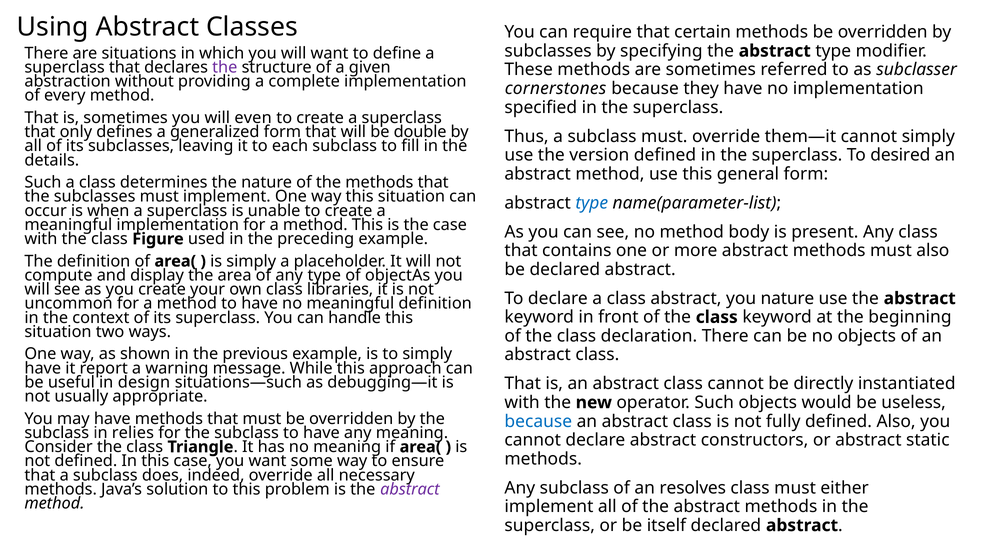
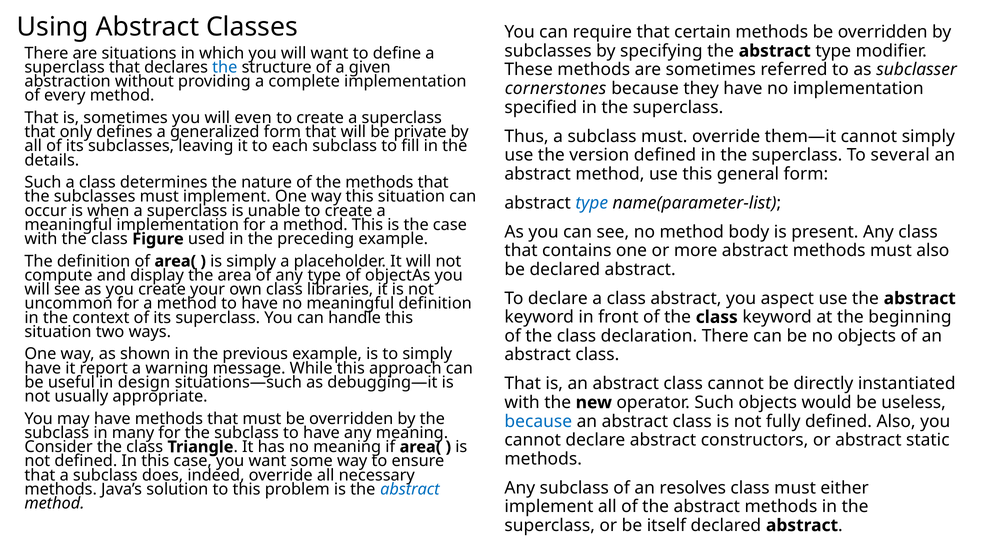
the colour: purple -> blue (225, 67)
double: double -> private (420, 132)
desired: desired -> several (900, 155)
you nature: nature -> aspect (787, 299)
relies: relies -> many (133, 433)
abstract colour: purple -> blue (410, 490)
